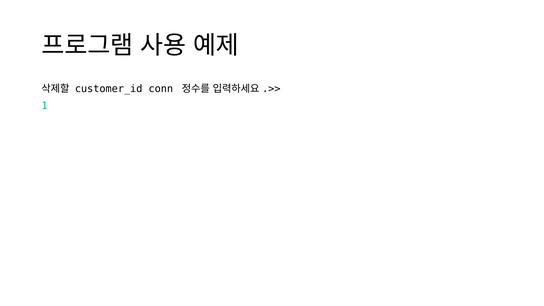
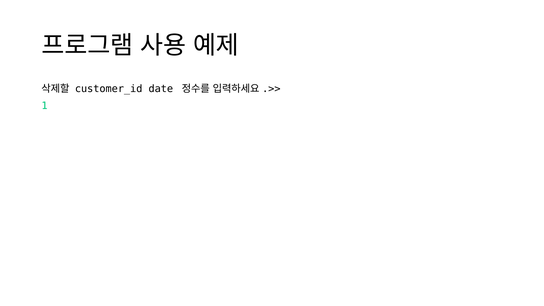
conn: conn -> date (161, 89)
